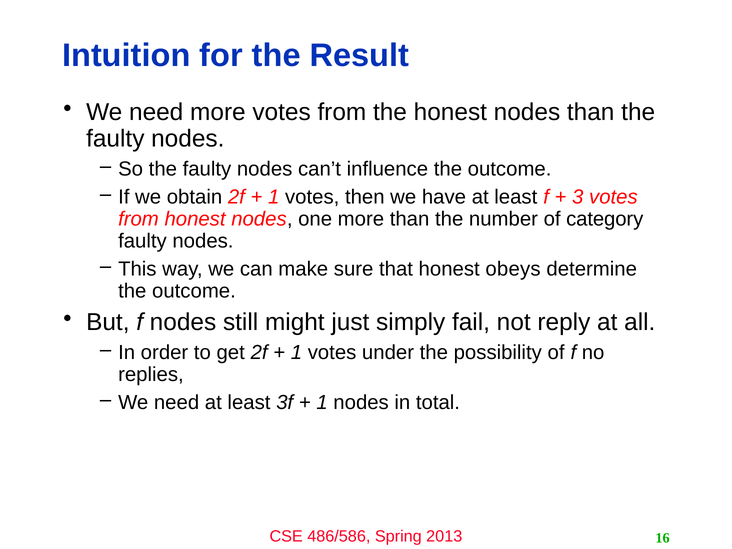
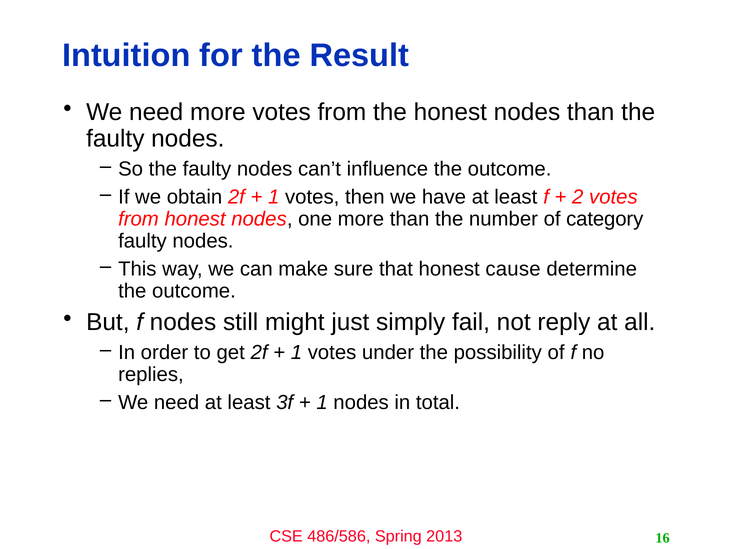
3: 3 -> 2 (578, 197)
obeys: obeys -> cause (513, 269)
